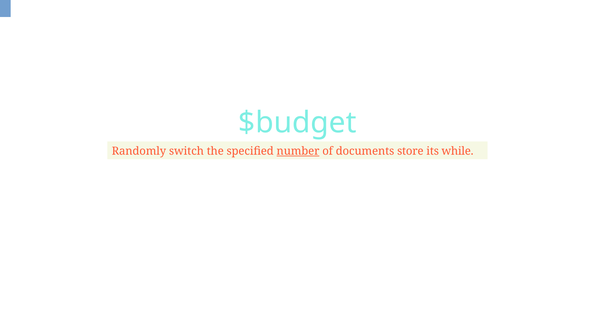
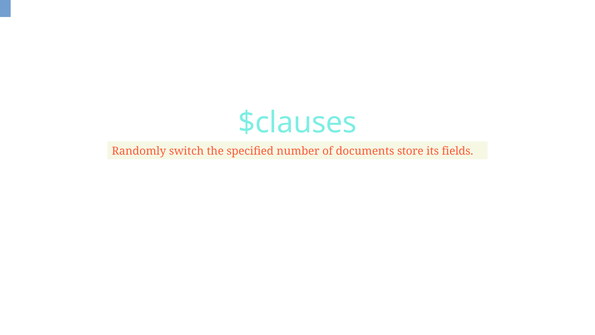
$budget: $budget -> $clauses (298, 123)
number underline: present -> none (298, 151)
while: while -> fields (457, 151)
